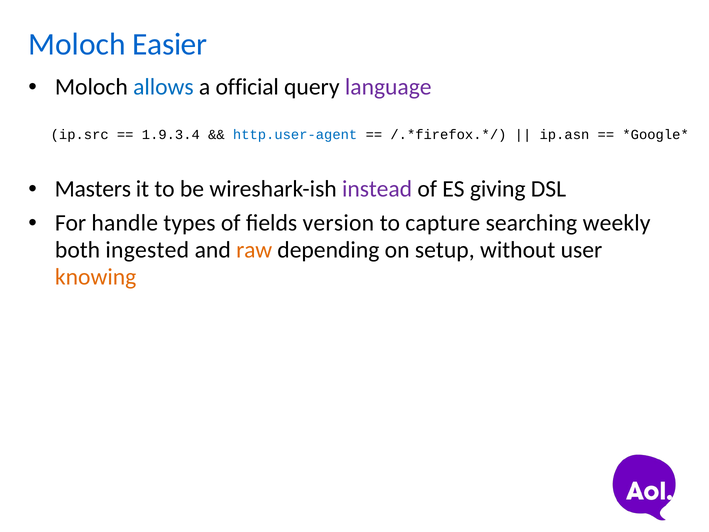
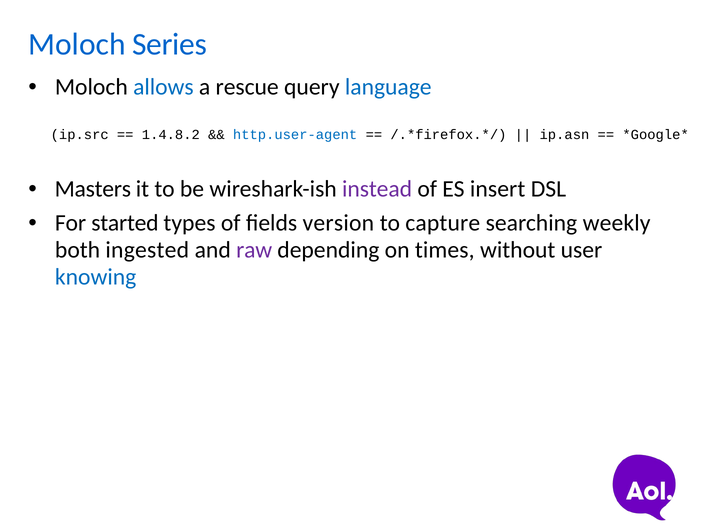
Easier: Easier -> Series (170, 44)
official: official -> rescue (247, 87)
language colour: purple -> blue (388, 87)
1.9.3.4: 1.9.3.4 -> 1.4.8.2 (171, 135)
giving: giving -> insert (498, 189)
handle: handle -> started (125, 223)
raw colour: orange -> purple (254, 250)
setup: setup -> times (445, 250)
knowing colour: orange -> blue (96, 277)
